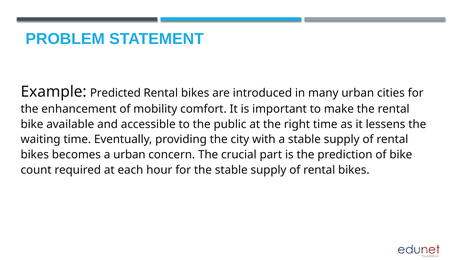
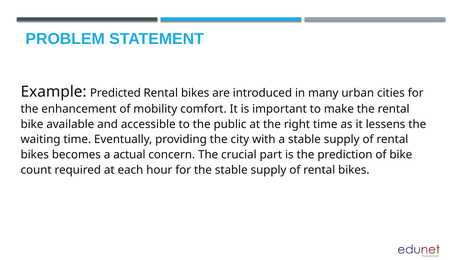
a urban: urban -> actual (129, 155)
